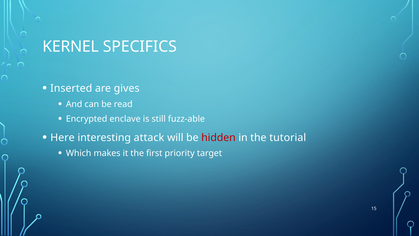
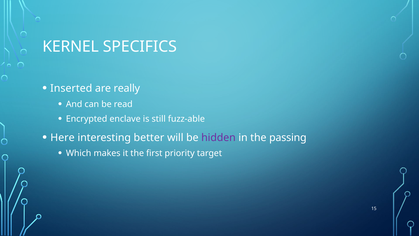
gives: gives -> really (127, 88)
attack: attack -> better (149, 137)
hidden colour: red -> purple (218, 137)
tutorial: tutorial -> passing (288, 137)
